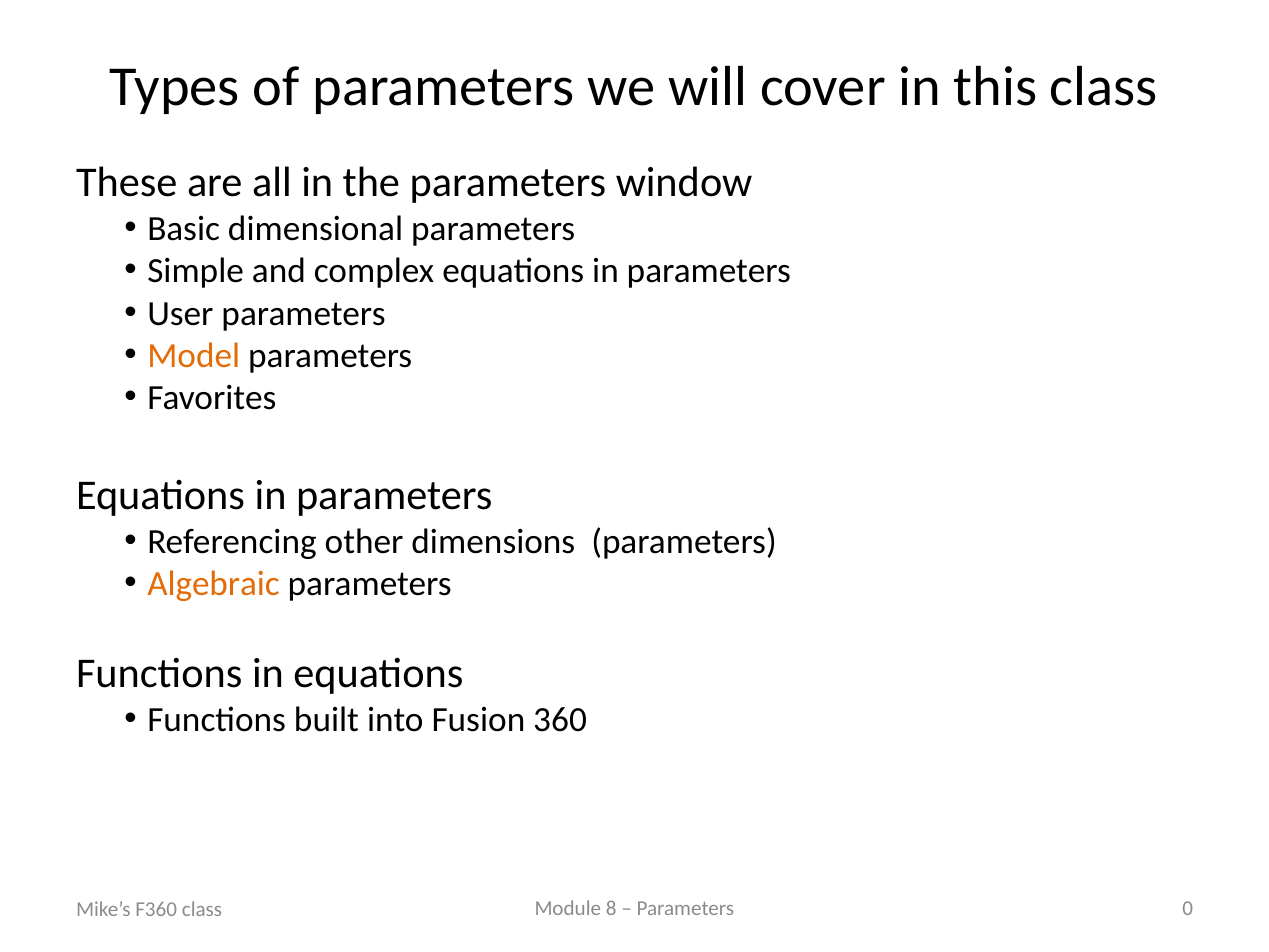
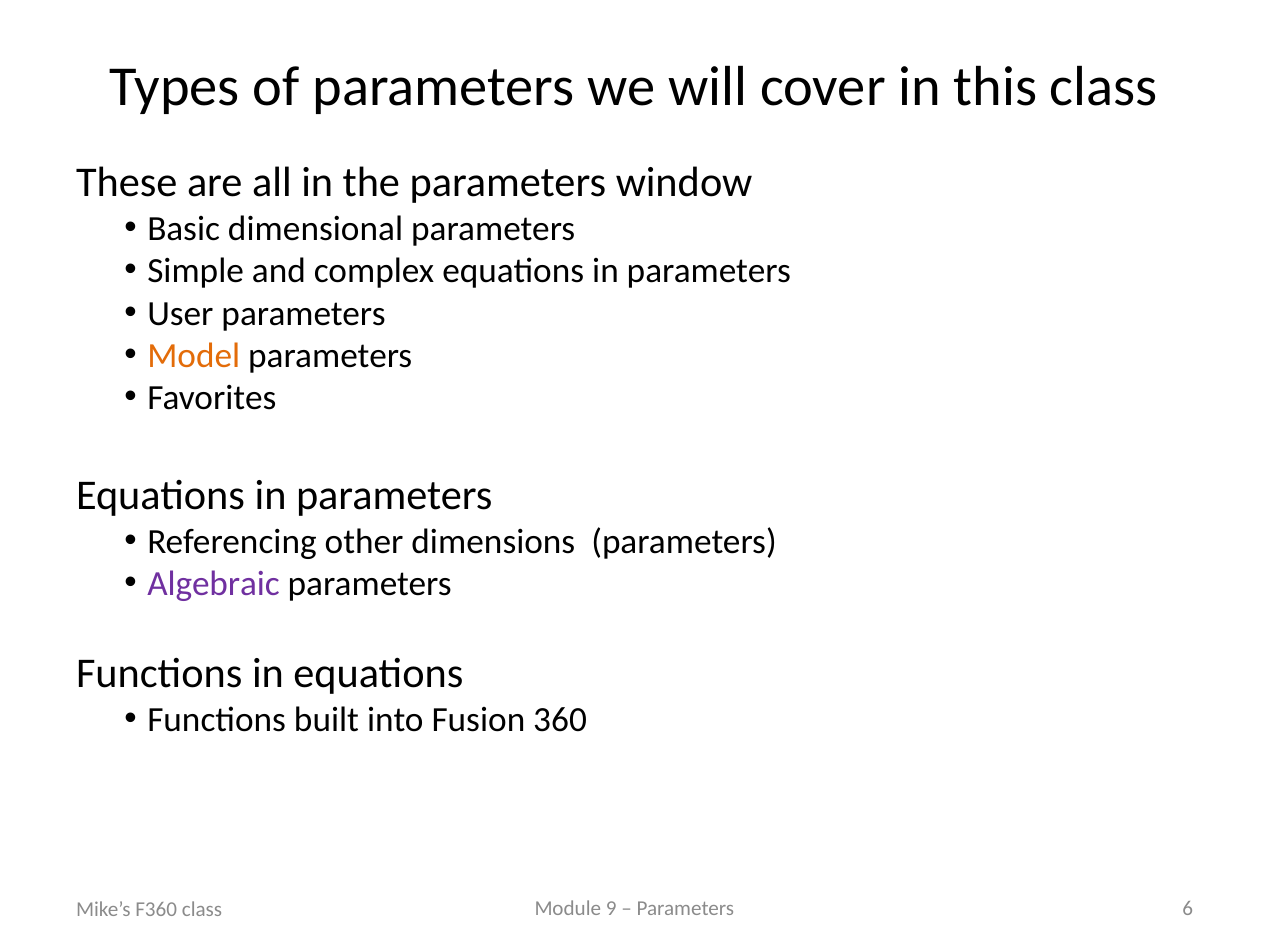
Algebraic colour: orange -> purple (214, 584)
8: 8 -> 9 (611, 909)
0: 0 -> 6 (1188, 909)
